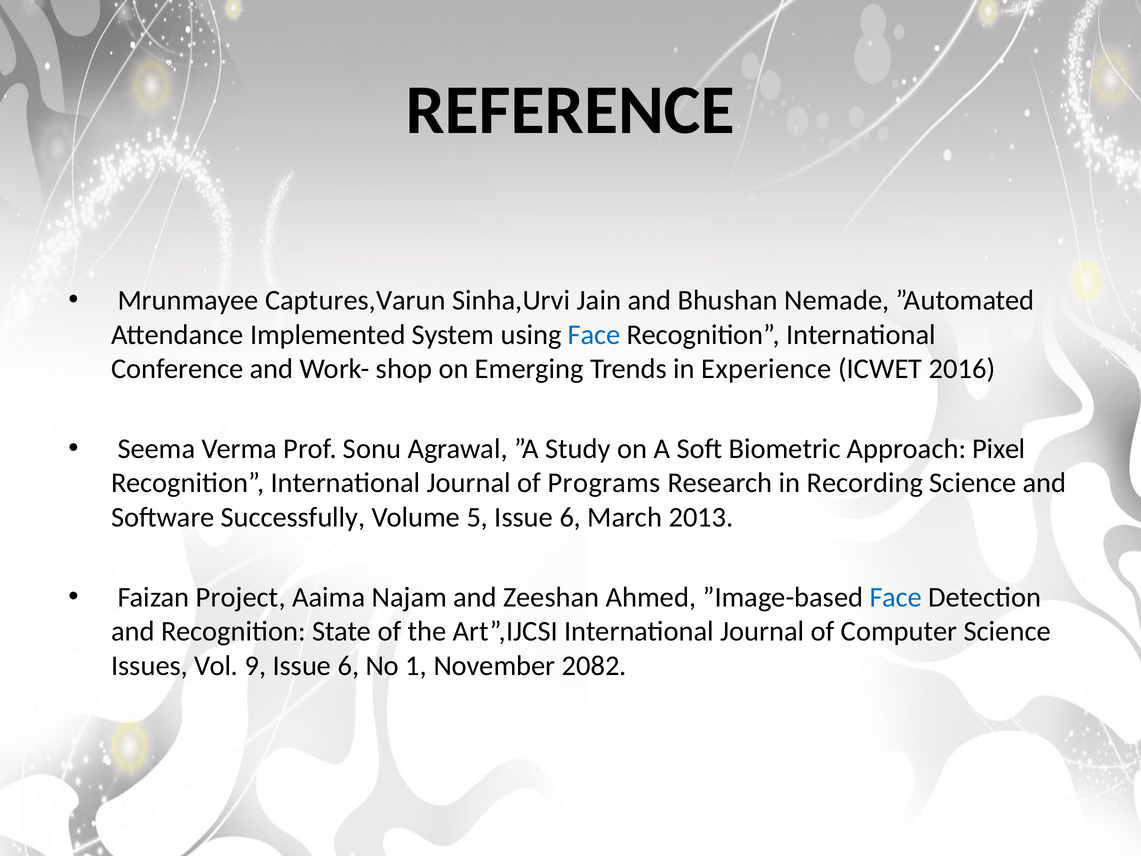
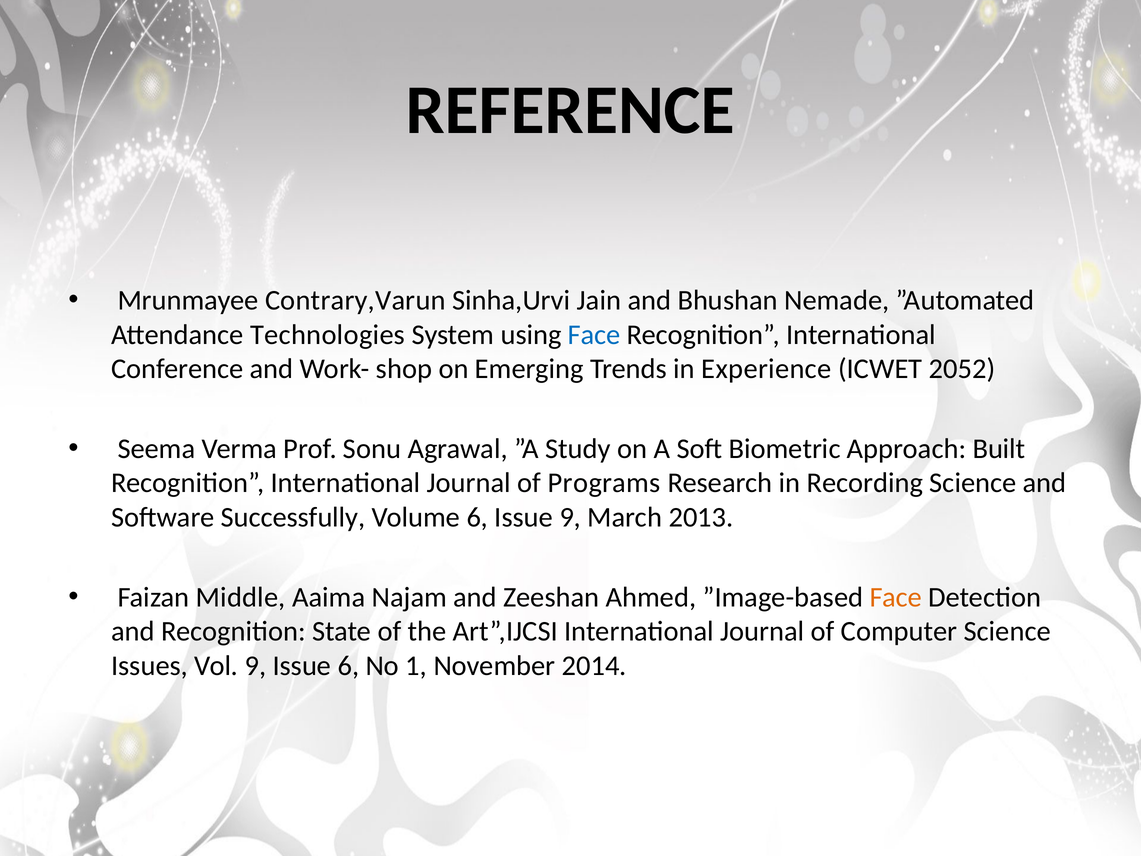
Captures,Varun: Captures,Varun -> Contrary,Varun (355, 300)
Implemented: Implemented -> Technologies (328, 335)
2016: 2016 -> 2052 (962, 369)
Pixel: Pixel -> Built (999, 449)
Volume 5: 5 -> 6 (477, 517)
6: 6 -> 9 (570, 517)
Project: Project -> Middle (241, 597)
Face colour: blue -> orange (896, 597)
2082: 2082 -> 2014 (594, 665)
